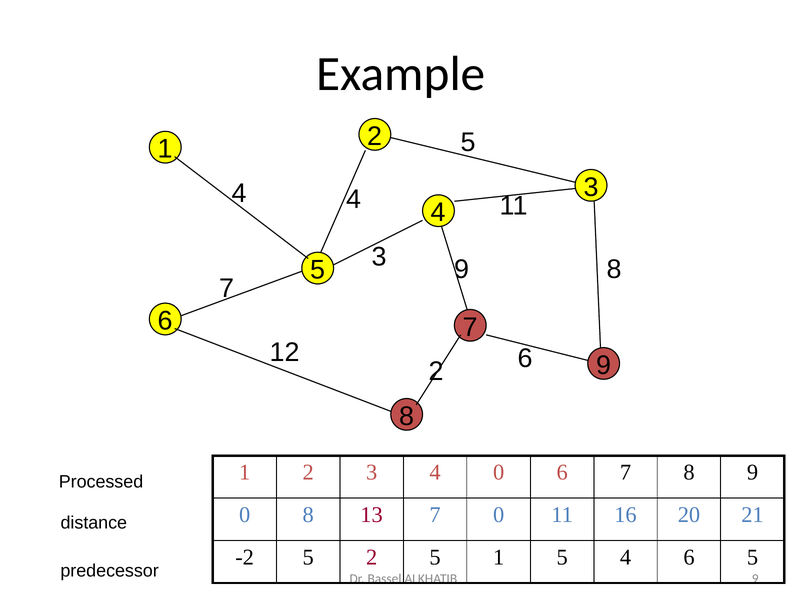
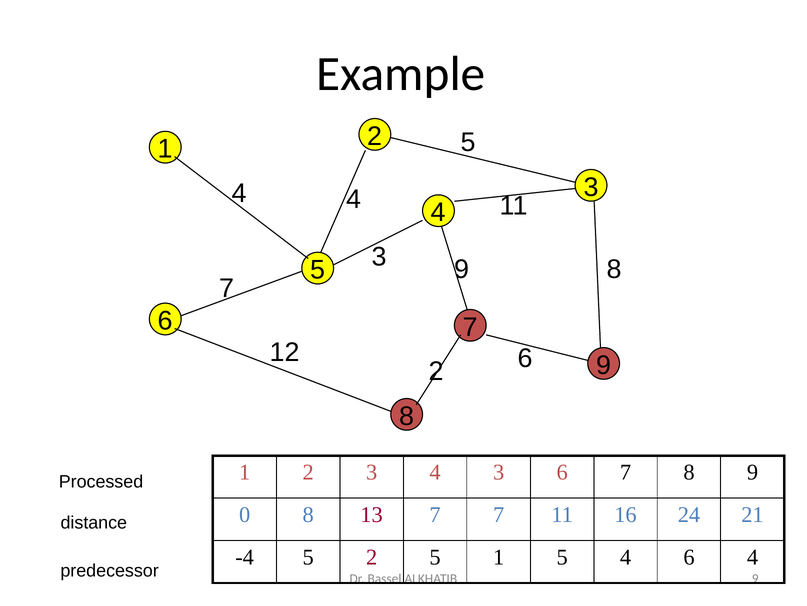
3 4 0: 0 -> 3 (499, 472)
7 0: 0 -> 7 (499, 514)
20: 20 -> 24 (689, 514)
-2: -2 -> -4 (245, 557)
6 5: 5 -> 4 (753, 557)
